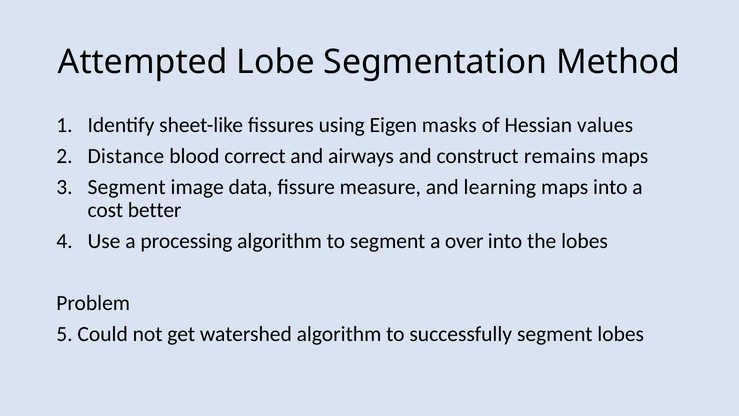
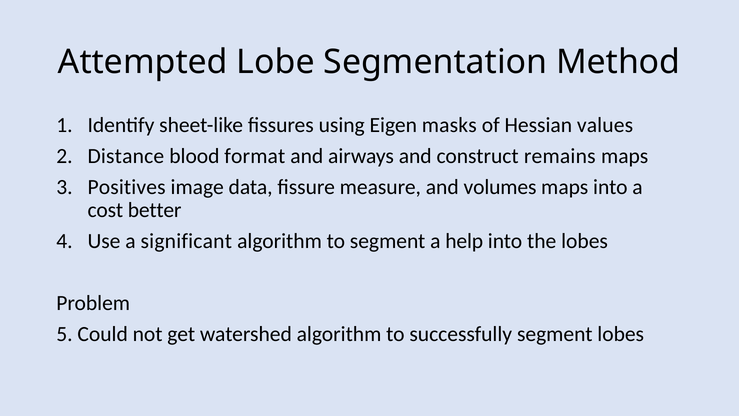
correct: correct -> format (255, 156)
Segment: Segment -> Positives (127, 187)
learning: learning -> volumes (500, 187)
processing: processing -> significant (186, 241)
over: over -> help (464, 241)
